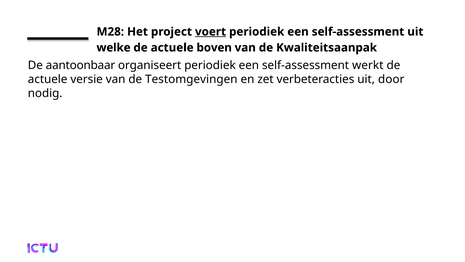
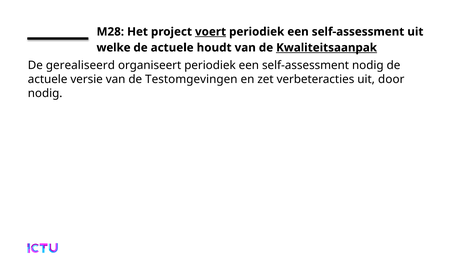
boven: boven -> houdt (214, 48)
Kwaliteitsaanpak underline: none -> present (327, 48)
aantoonbaar: aantoonbaar -> gerealiseerd (80, 65)
self-assessment werkt: werkt -> nodig (368, 65)
